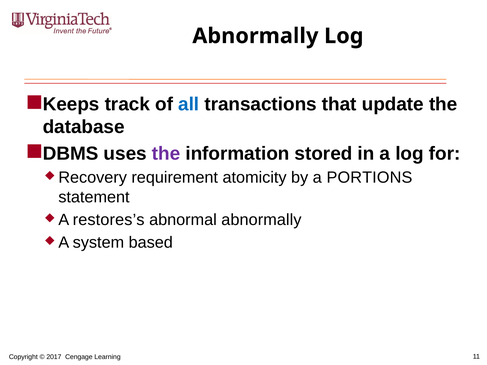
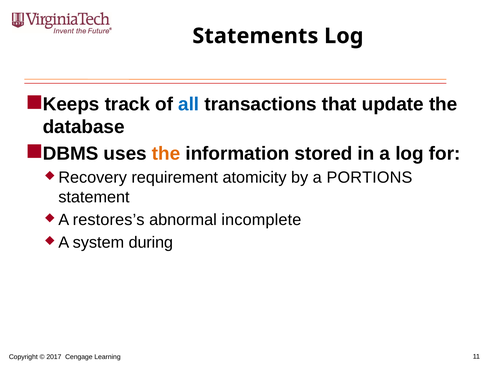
Abnormally: Abnormally -> Statements (255, 36)
the colour: purple -> orange (166, 154)
abnormal abnormally: abnormally -> incomplete (261, 220)
based: based -> during (151, 243)
